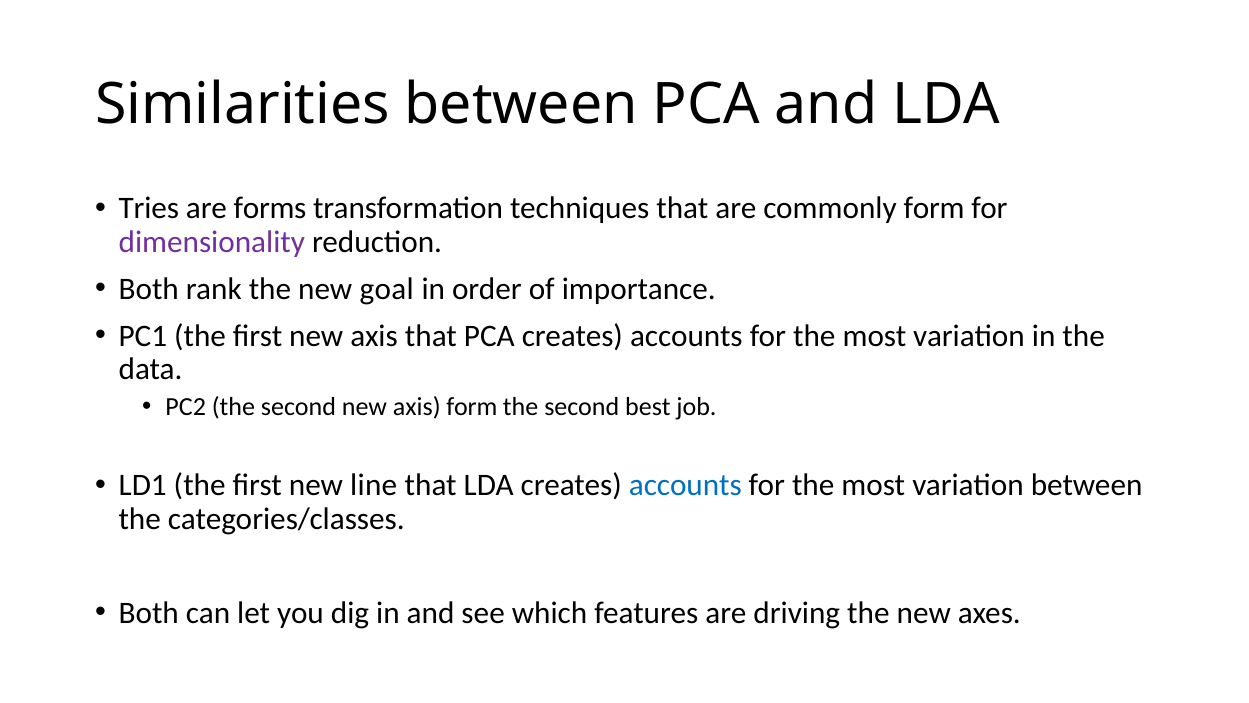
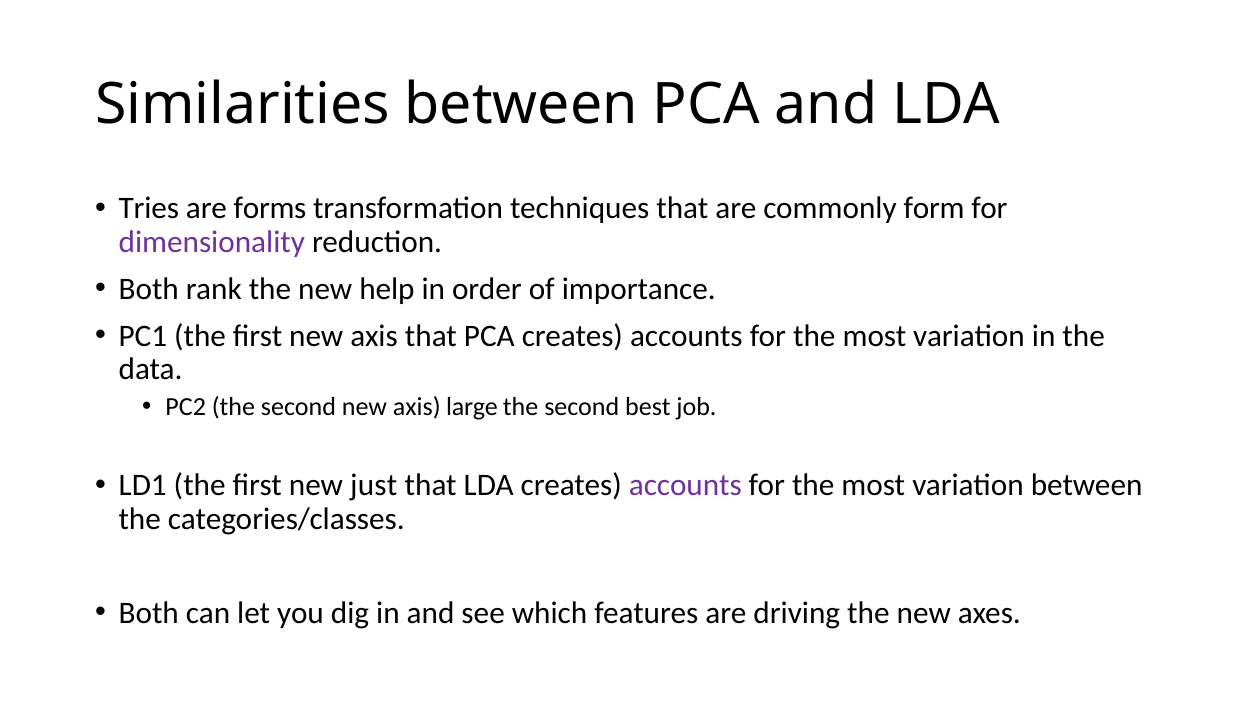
goal: goal -> help (387, 289)
axis form: form -> large (472, 407)
line: line -> just (374, 485)
accounts colour: blue -> purple (685, 485)
